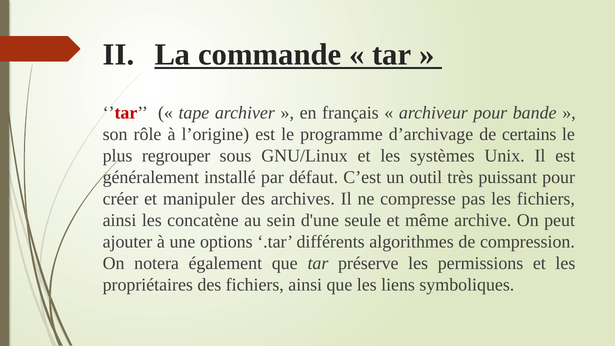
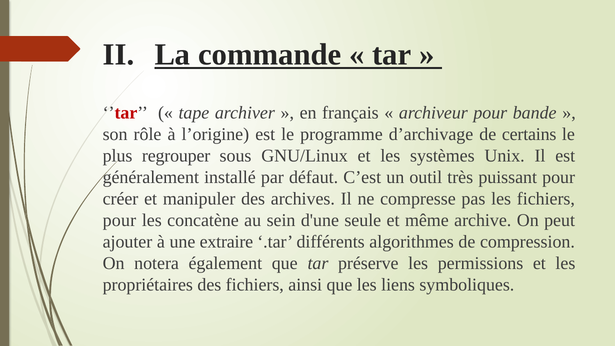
ainsi: ainsi -> pour (119, 220)
options: options -> extraire (226, 242)
